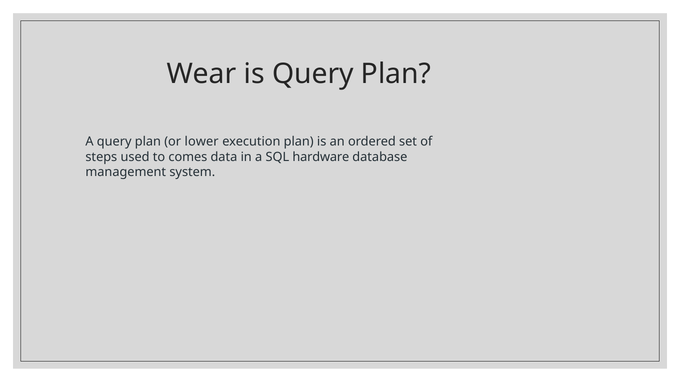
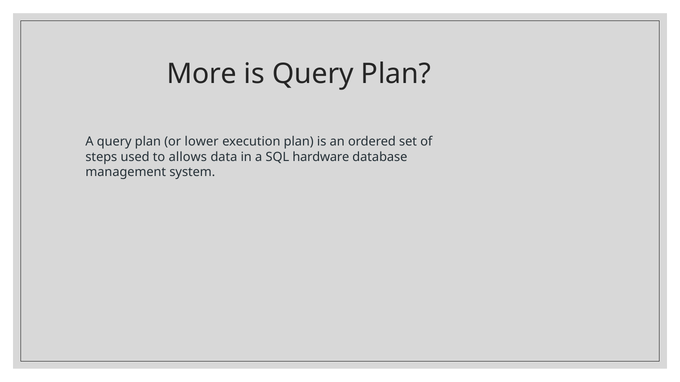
Wear: Wear -> More (202, 74)
comes: comes -> allows (188, 157)
